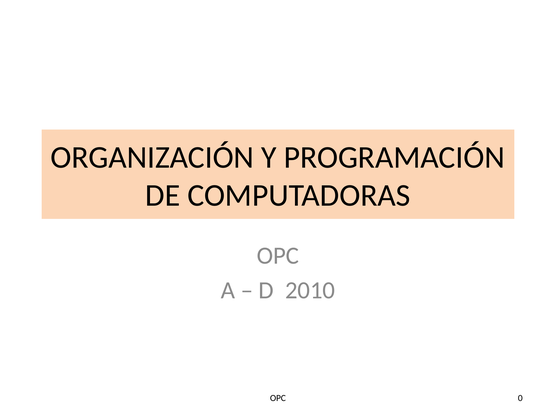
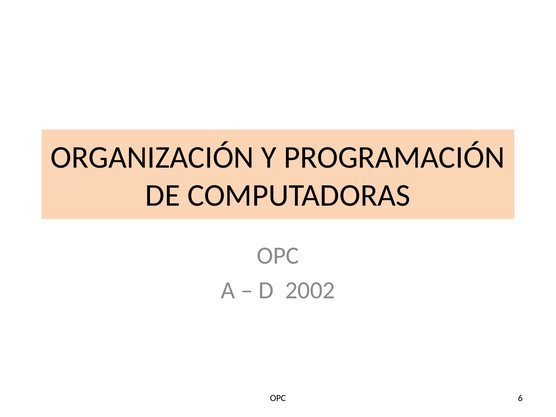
2010: 2010 -> 2002 (310, 290)
0: 0 -> 6 (520, 398)
